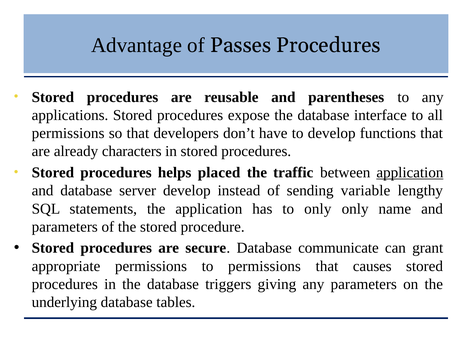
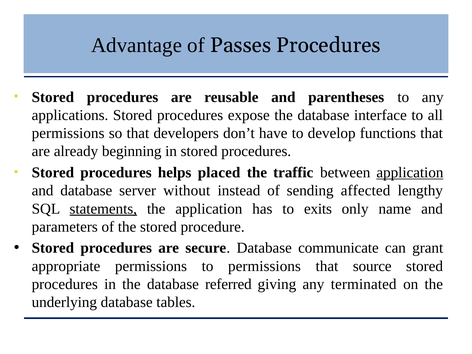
characters: characters -> beginning (132, 151)
server develop: develop -> without (187, 191)
variable: variable -> affected (366, 191)
statements underline: none -> present (103, 209)
to only: only -> exits (318, 209)
causes: causes -> source (372, 266)
triggers: triggers -> referred (228, 284)
any parameters: parameters -> terminated (364, 284)
